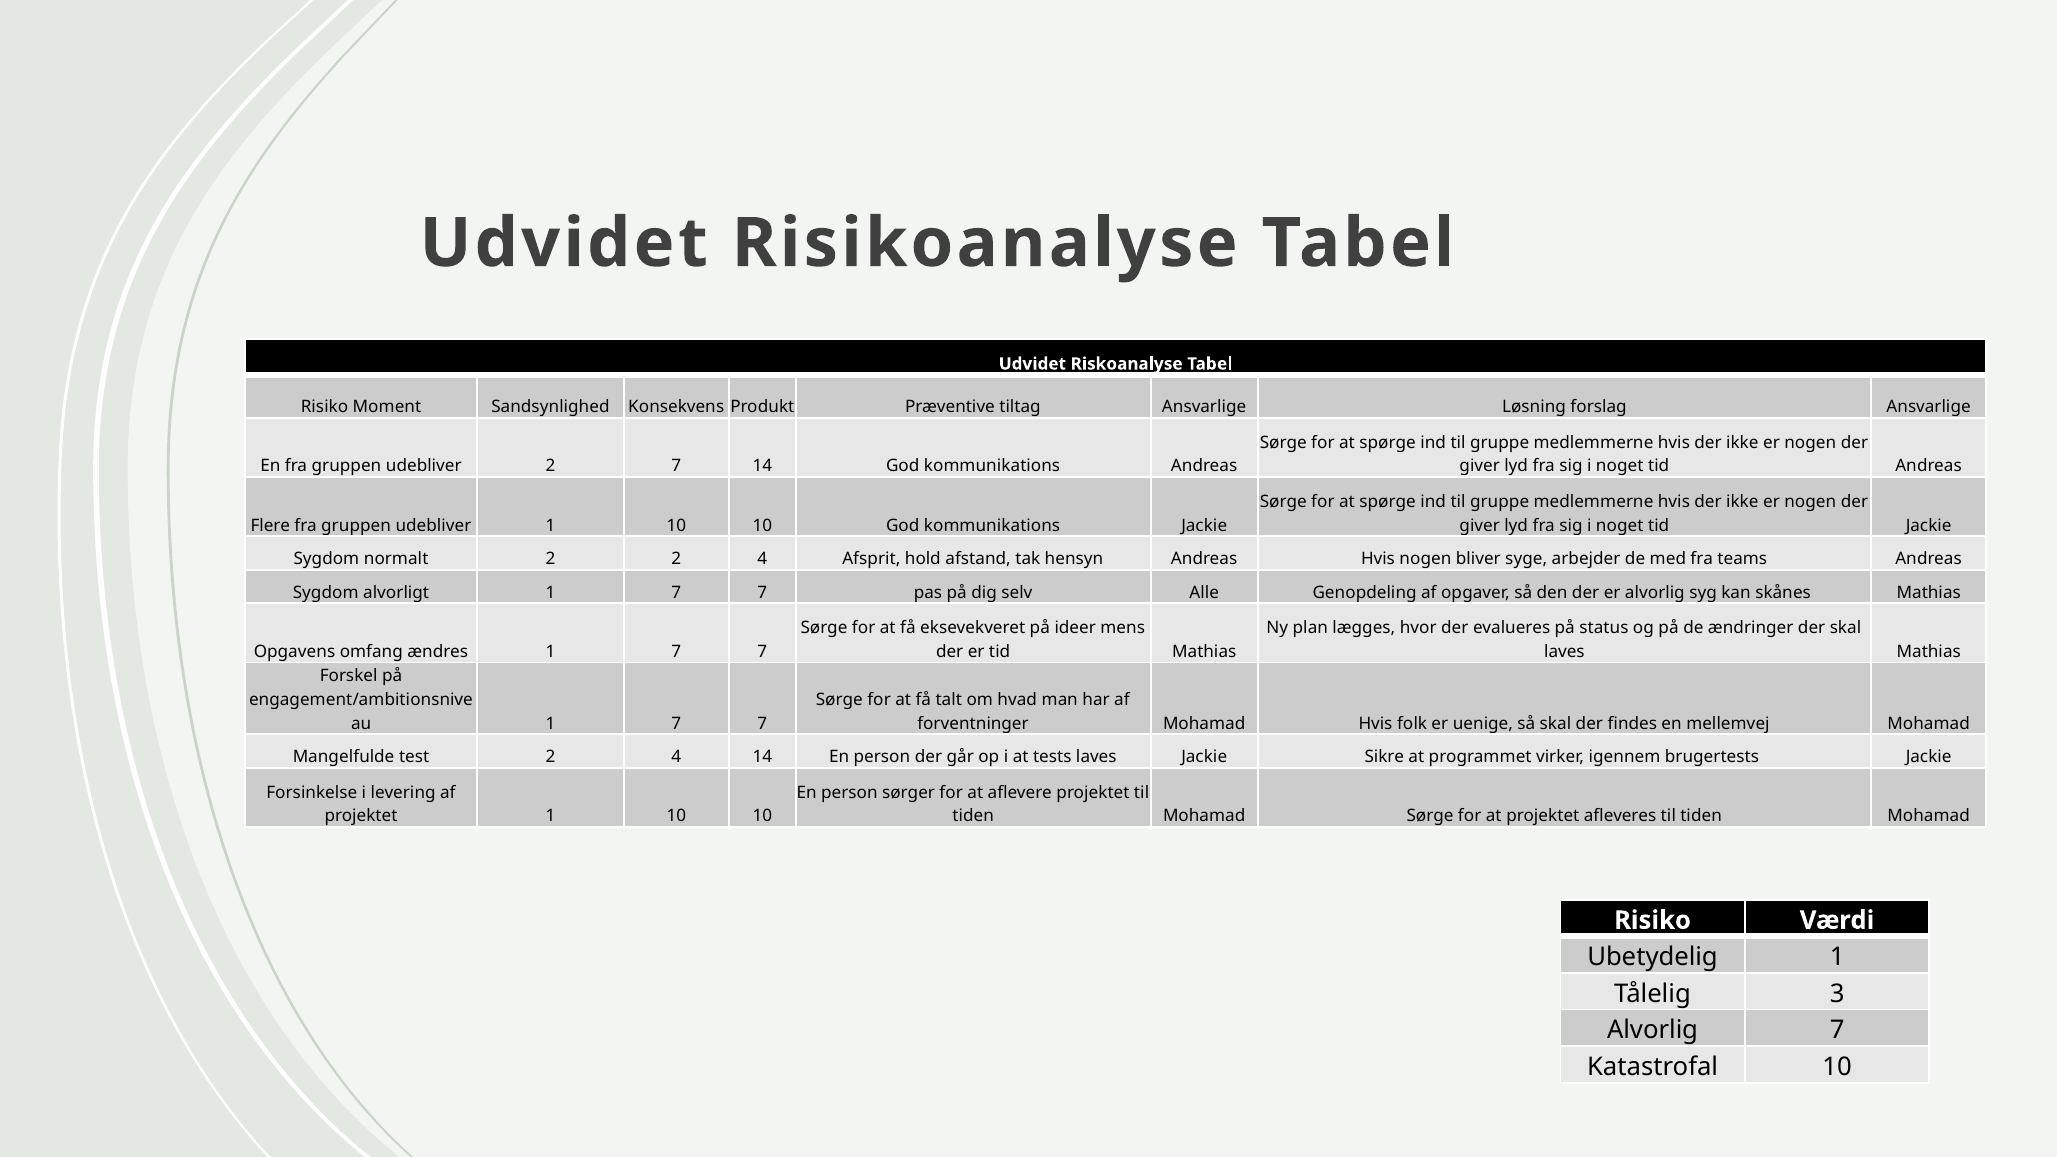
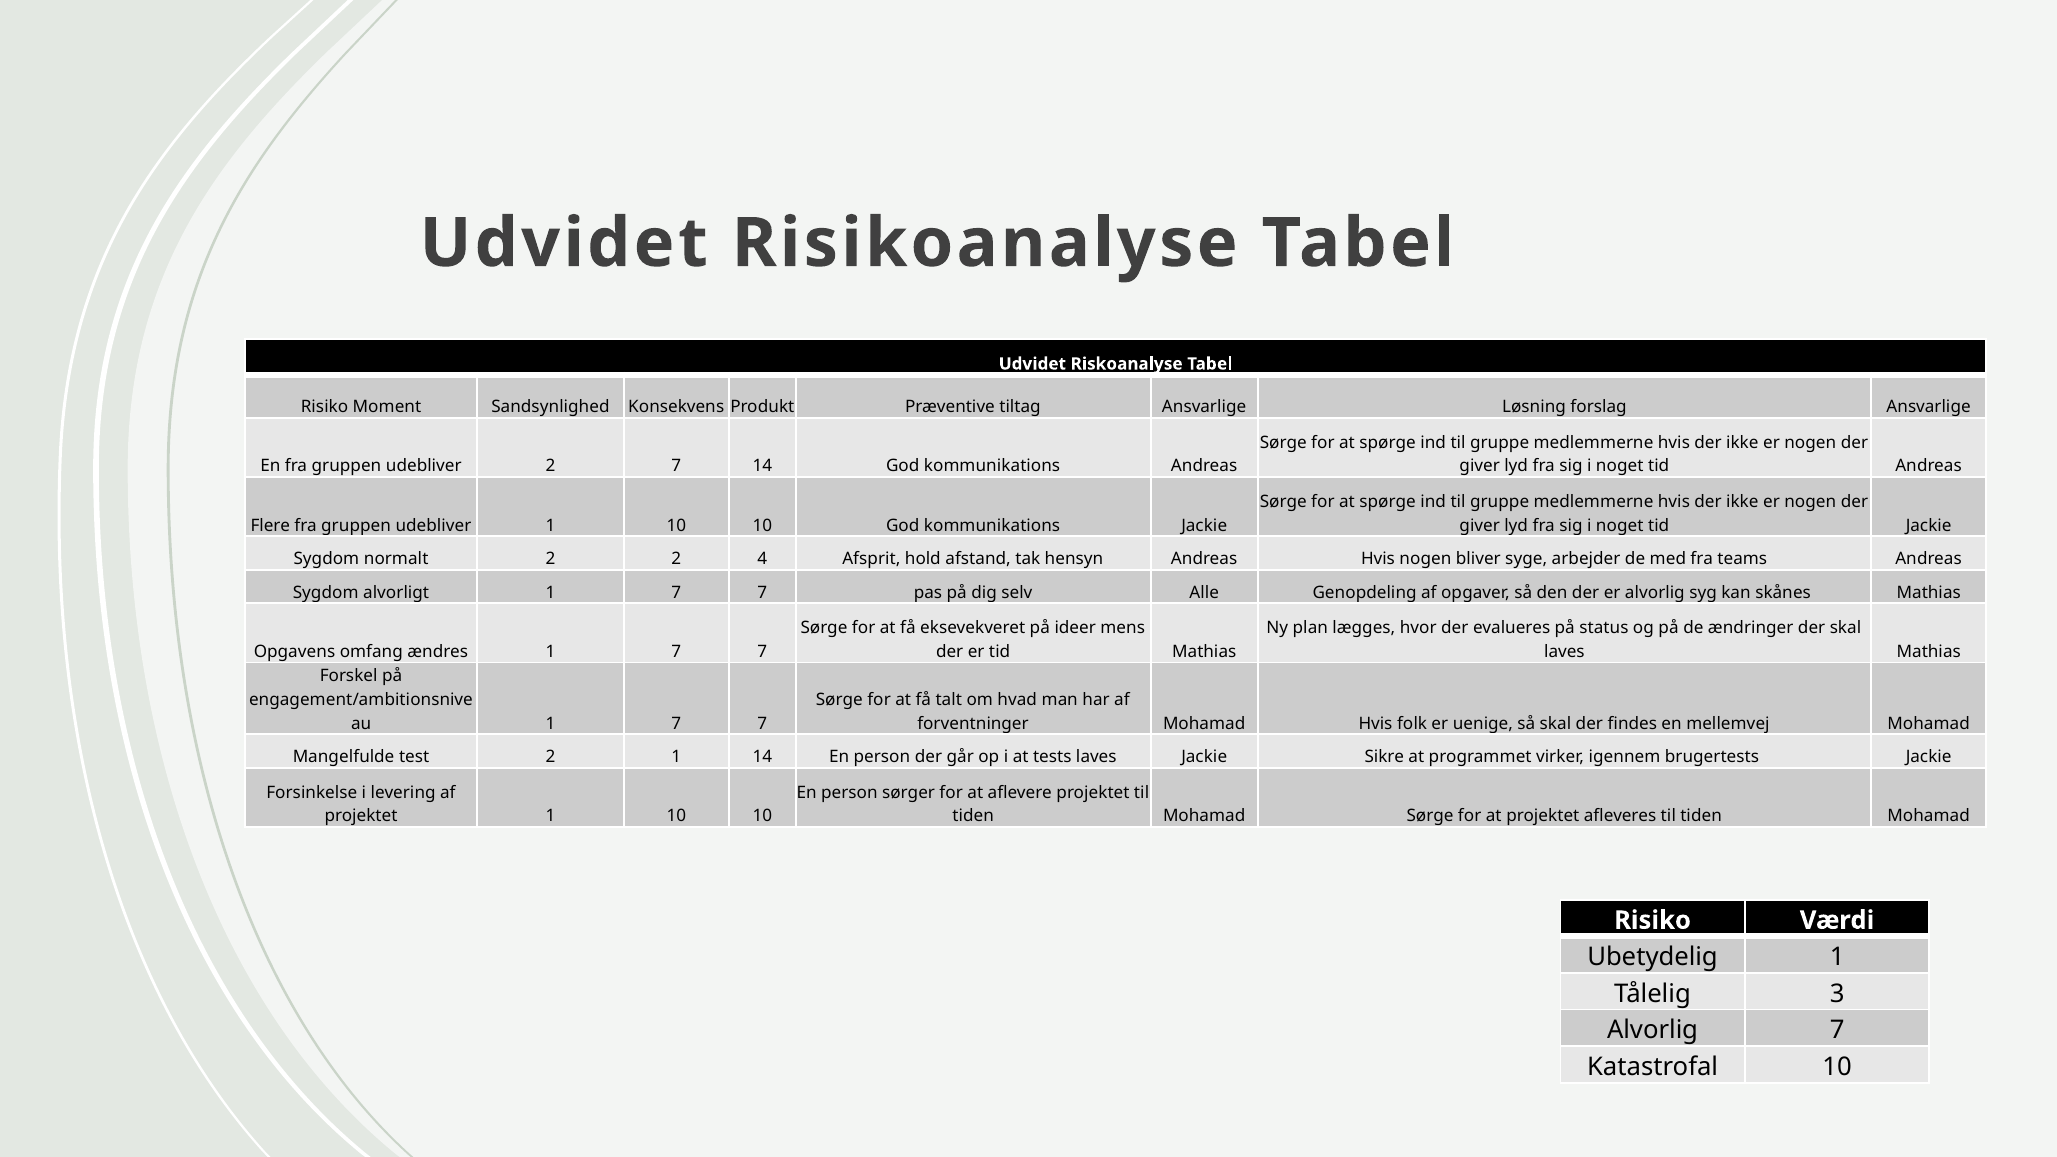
test 2 4: 4 -> 1 (676, 757)
